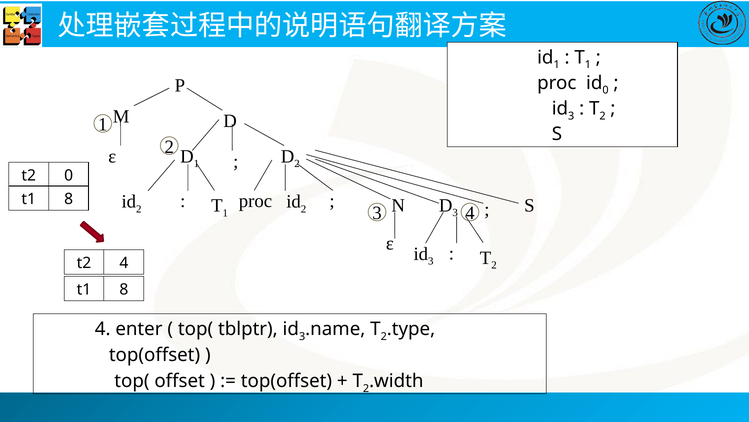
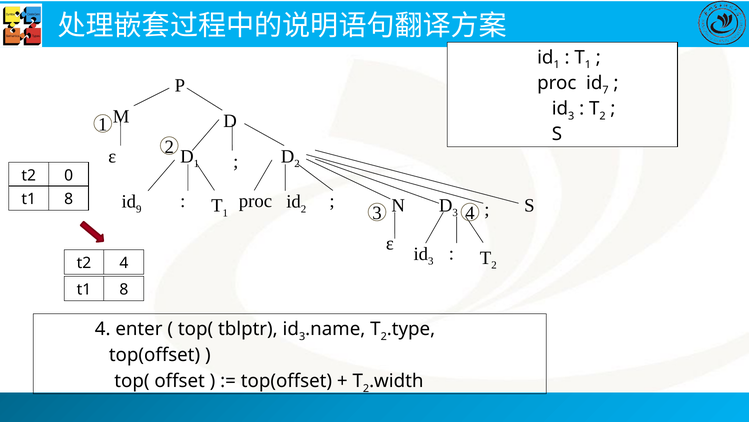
0: 0 -> 7 (606, 90)
2: 2 -> 9 (139, 209)
